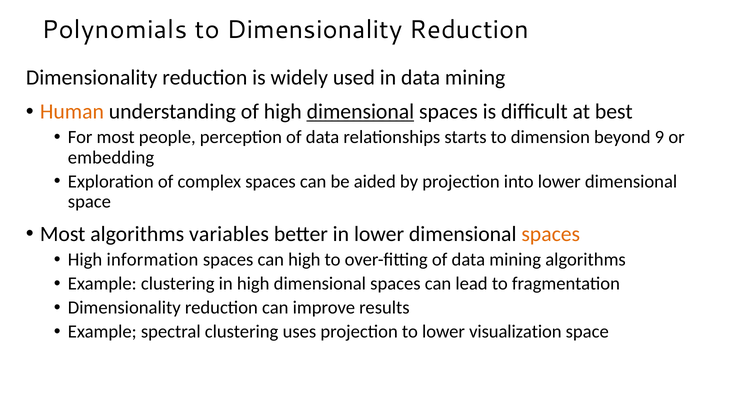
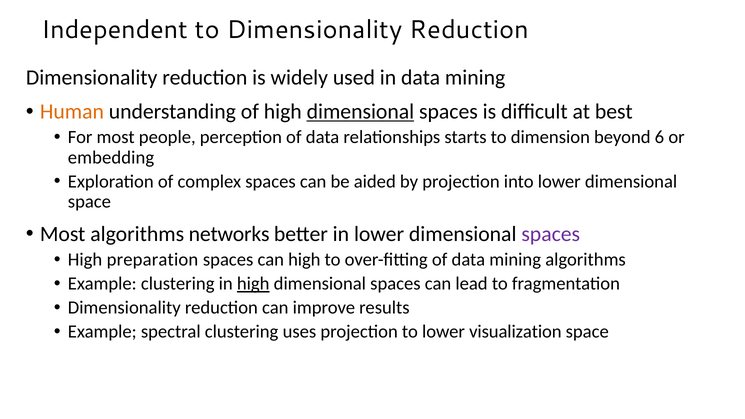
Polynomials: Polynomials -> Independent (115, 30)
9: 9 -> 6 (659, 137)
variables: variables -> networks (229, 234)
spaces colour: orange -> purple (551, 234)
information: information -> preparation (152, 260)
high underline: none -> present (253, 284)
